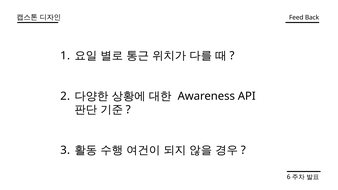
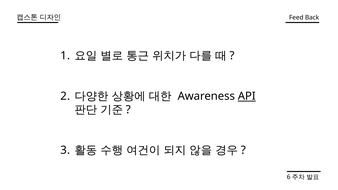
API underline: none -> present (247, 96)
